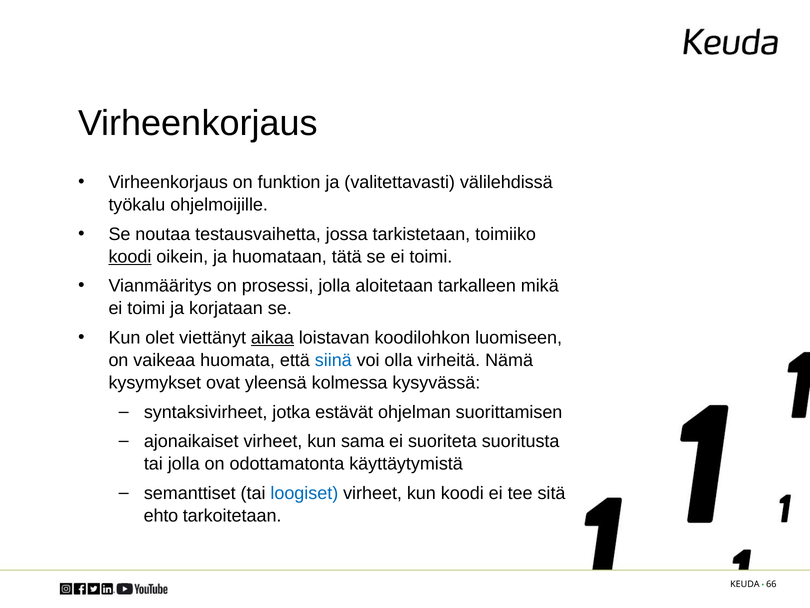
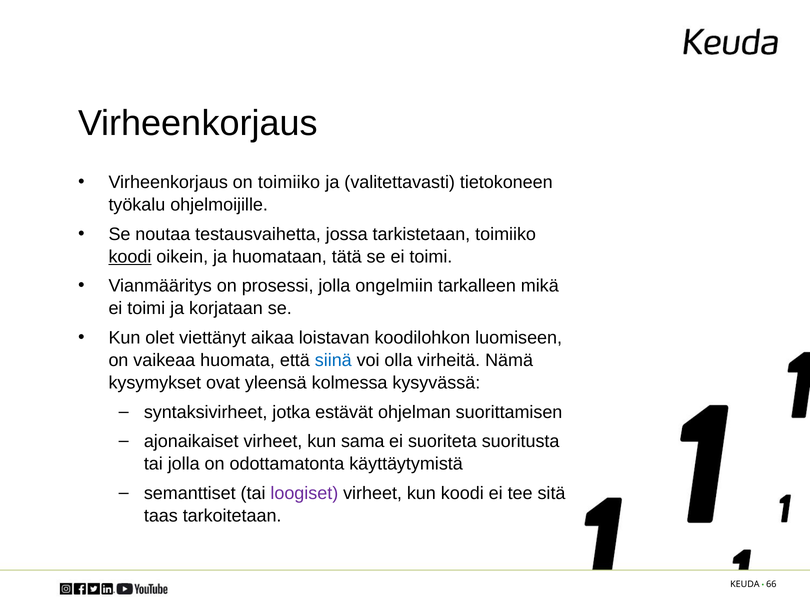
on funktion: funktion -> toimiiko (289, 182)
välilehdissä: välilehdissä -> tietokoneen (506, 182)
aloitetaan: aloitetaan -> ongelmiin (394, 286)
aikaa underline: present -> none (272, 338)
loogiset colour: blue -> purple (304, 493)
ehto: ehto -> taas (161, 515)
